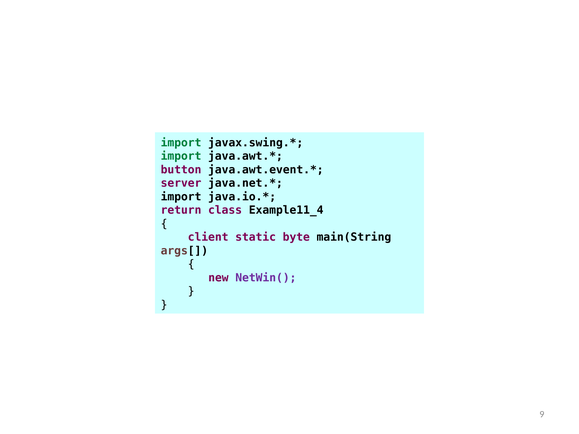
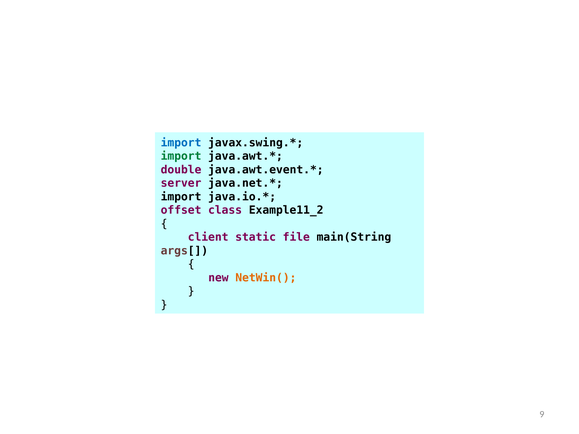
import colour: green -> blue (181, 143)
button: button -> double (181, 170)
return: return -> offset (181, 210)
Example11_4: Example11_4 -> Example11_2 (286, 210)
byte: byte -> file (296, 237)
NetWin( colour: purple -> orange (266, 278)
